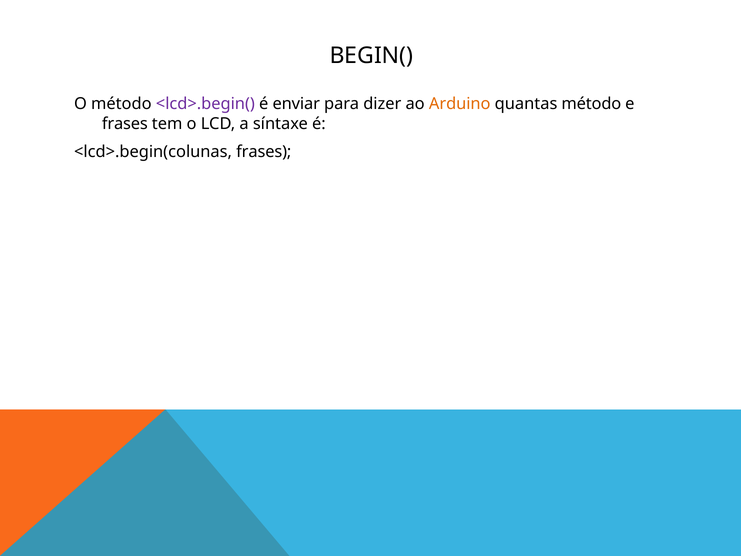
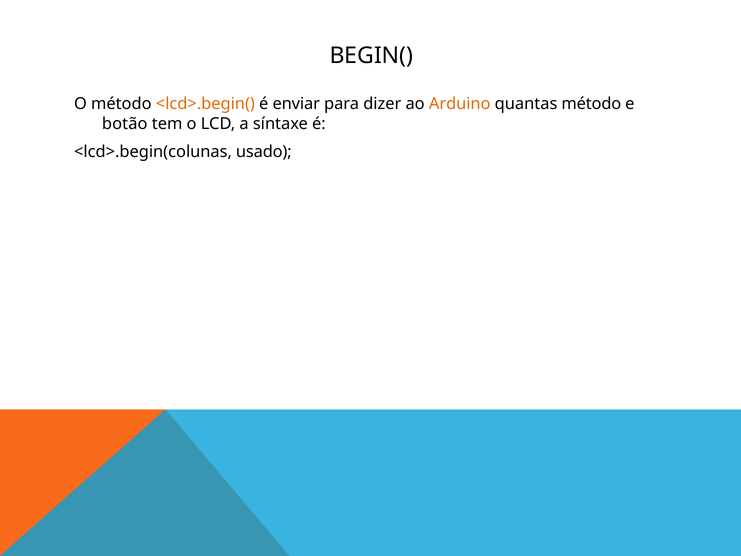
<lcd>.begin( colour: purple -> orange (205, 104)
frases: frases -> botão (125, 124)
<lcd>.begin(colunas frases: frases -> usado (264, 152)
